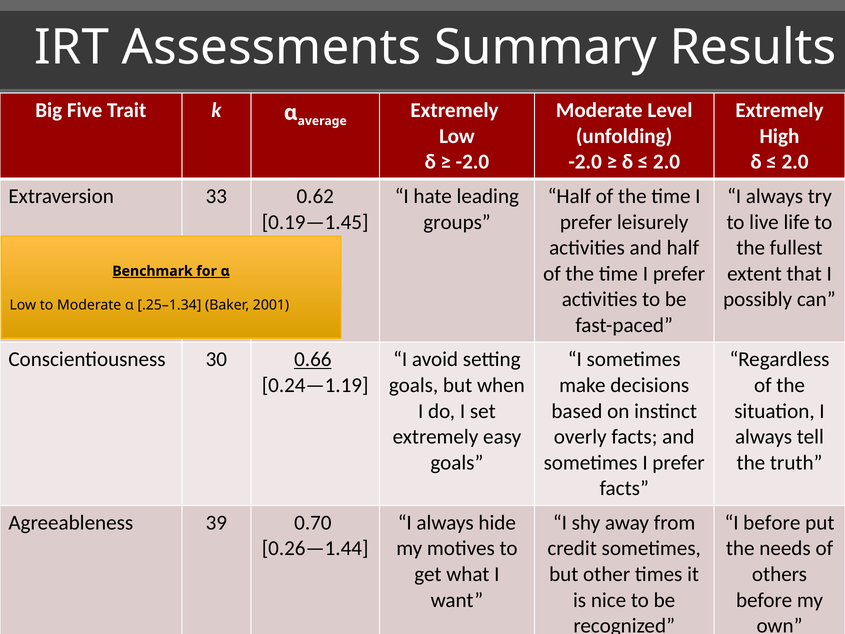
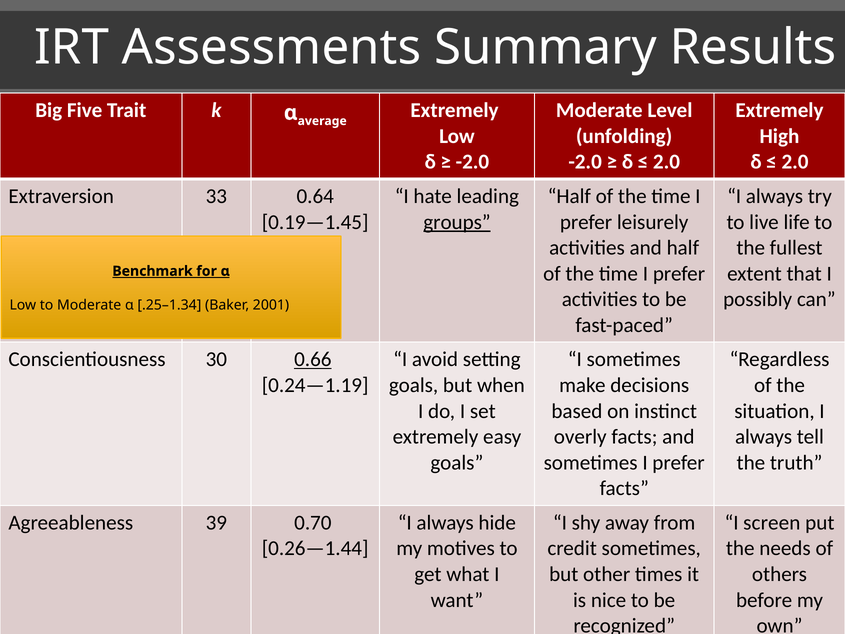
0.62: 0.62 -> 0.64 (315, 196)
groups underline: none -> present (457, 222)
I before: before -> screen (772, 523)
